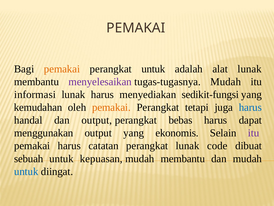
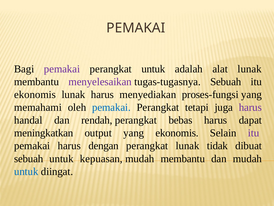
pemakai colour: orange -> purple (62, 69)
tugas-tugasnya Mudah: Mudah -> Sebuah (226, 82)
informasi: informasi -> ekonomis (35, 94)
sedikit-fungsi: sedikit-fungsi -> proses-fungsi (210, 94)
kemudahan: kemudahan -> memahami (38, 107)
pemakai colour: orange -> blue (111, 107)
harus colour: blue -> purple (250, 107)
dan output: output -> rendah (97, 120)
menggunakan: menggunakan -> meningkatkan (44, 133)
catatan: catatan -> dengan (104, 146)
code: code -> tidak (217, 146)
